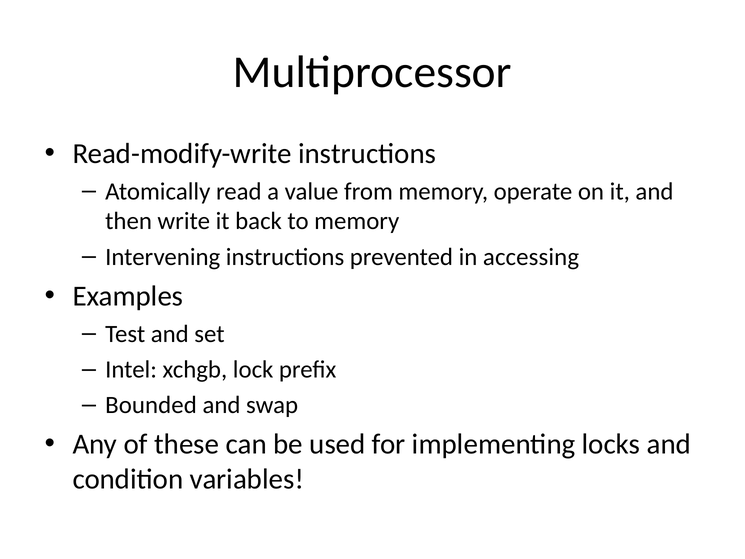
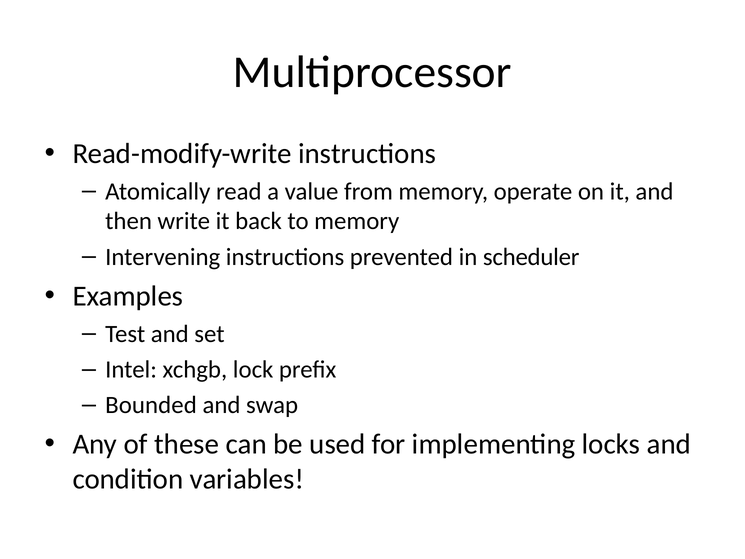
accessing: accessing -> scheduler (531, 257)
